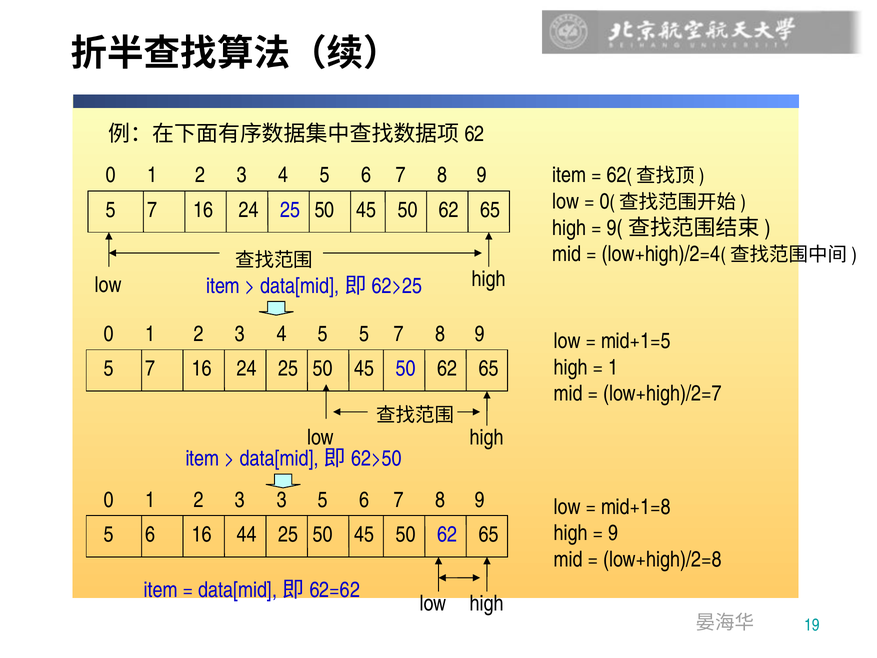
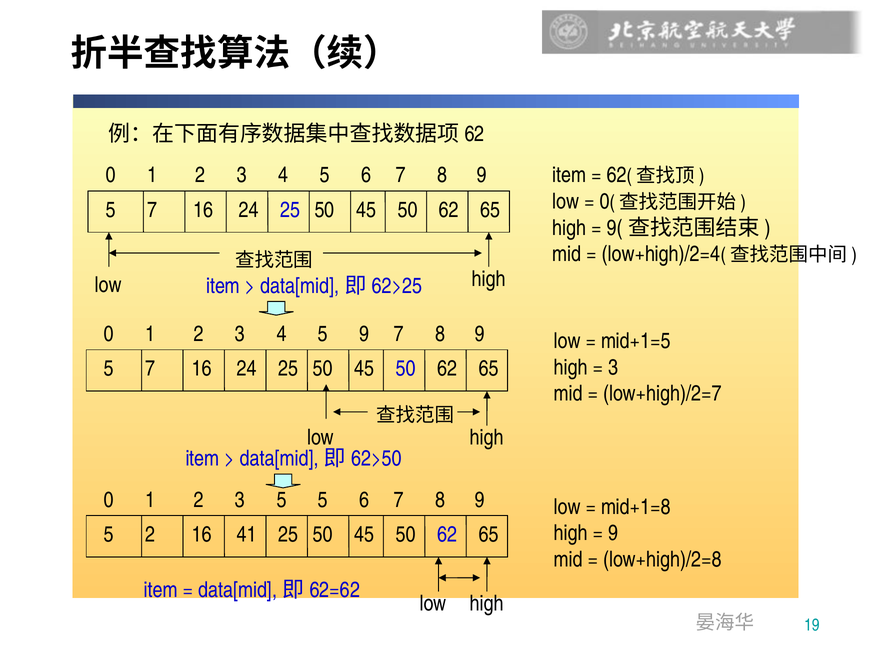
4 5: 5 -> 9 (364, 334)
1: 1 -> 3 (613, 367)
2 3: 3 -> 5 (282, 500)
5 6: 6 -> 2 (150, 534)
44: 44 -> 41 (247, 534)
